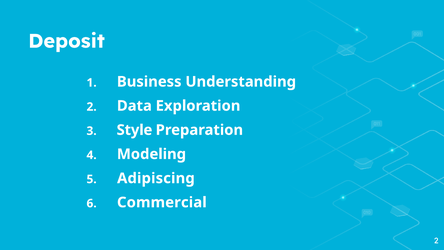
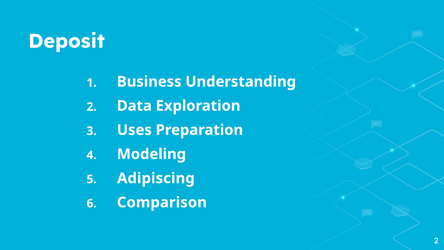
Style: Style -> Uses (134, 130)
Commercial: Commercial -> Comparison (162, 202)
